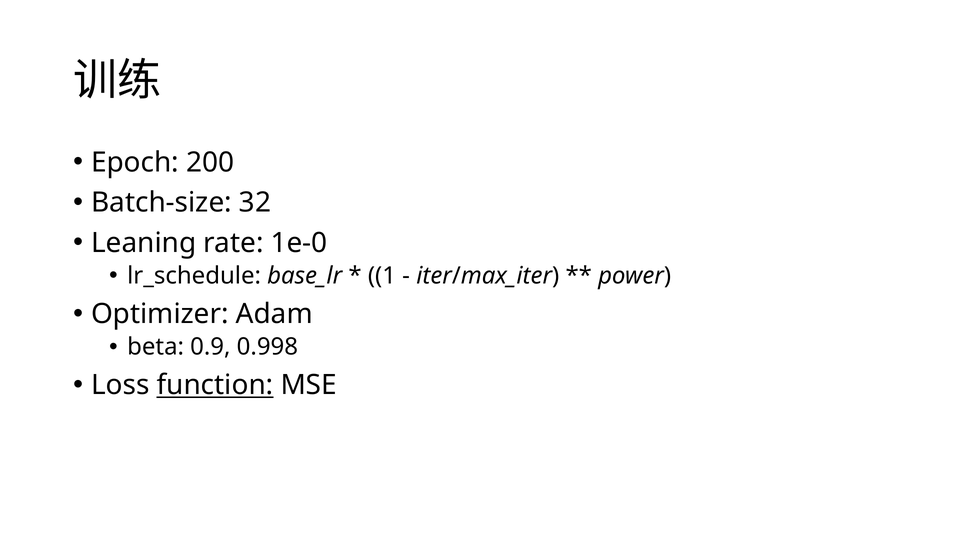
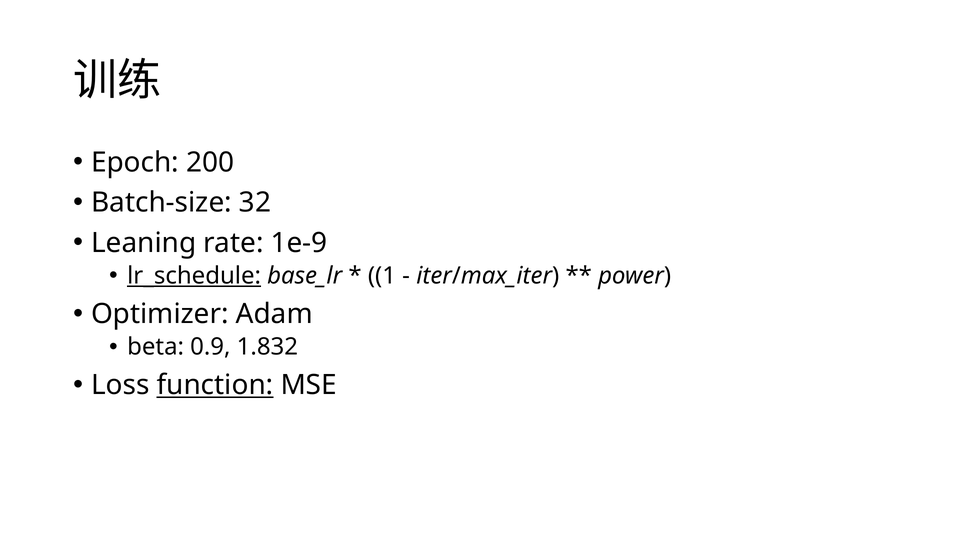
1e-0: 1e-0 -> 1e-9 (299, 243)
lr_schedule underline: none -> present (194, 276)
0.998: 0.998 -> 1.832 (267, 347)
